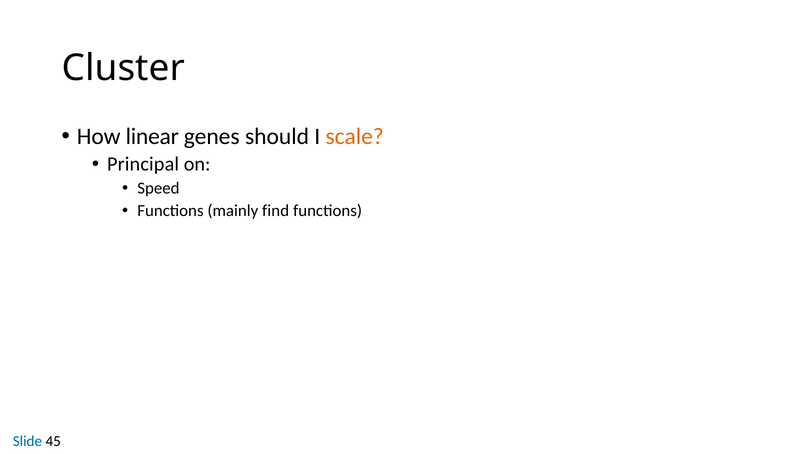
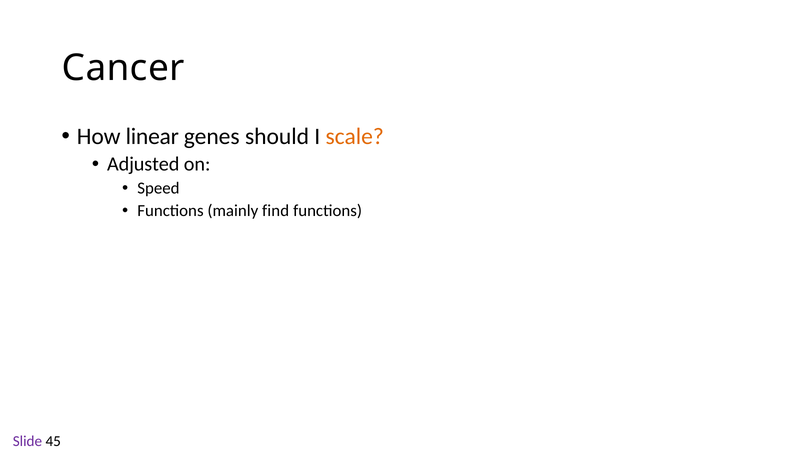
Cluster: Cluster -> Cancer (123, 68)
Principal: Principal -> Adjusted (143, 164)
Slide colour: blue -> purple (27, 442)
